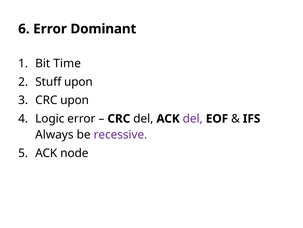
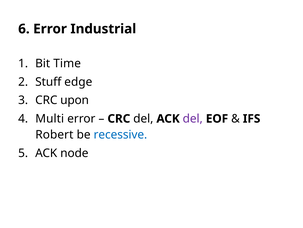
Dominant: Dominant -> Industrial (103, 29)
Stuff upon: upon -> edge (78, 82)
Logic: Logic -> Multi (50, 118)
Always: Always -> Robert (54, 134)
recessive colour: purple -> blue (120, 134)
